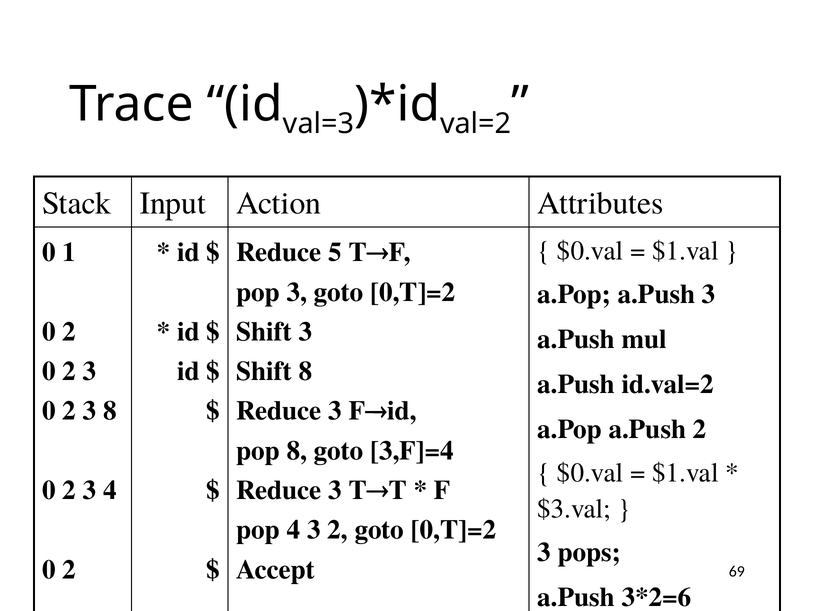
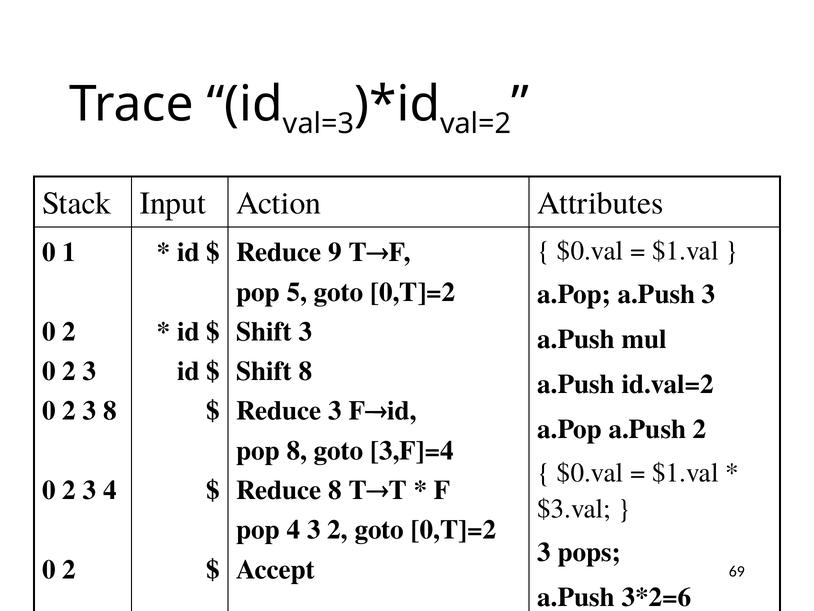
5: 5 -> 9 (335, 252)
pop 3: 3 -> 5 (297, 292)
3: 3 -> 8 (335, 490)
